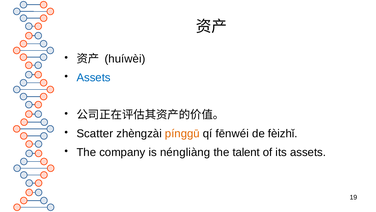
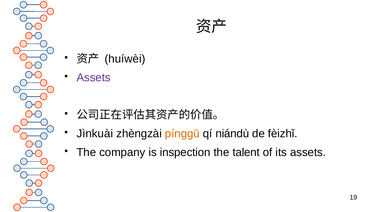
Assets colour: blue -> purple (94, 77)
Scatter: Scatter -> Jìnkuài (95, 133)
fēnwéi: fēnwéi -> niándù (232, 133)
néngliàng: néngliàng -> inspection (185, 152)
